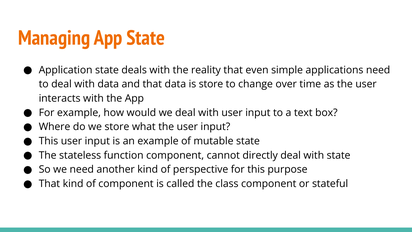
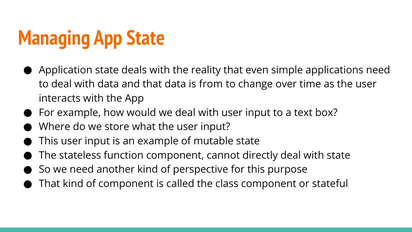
is store: store -> from (211, 84)
